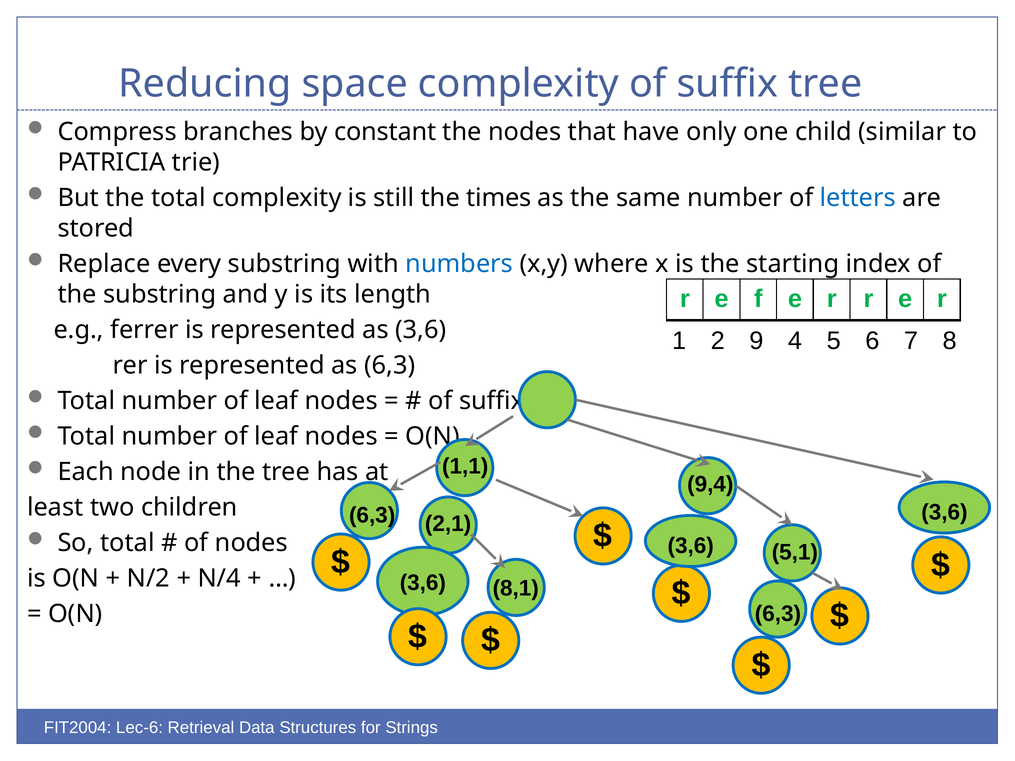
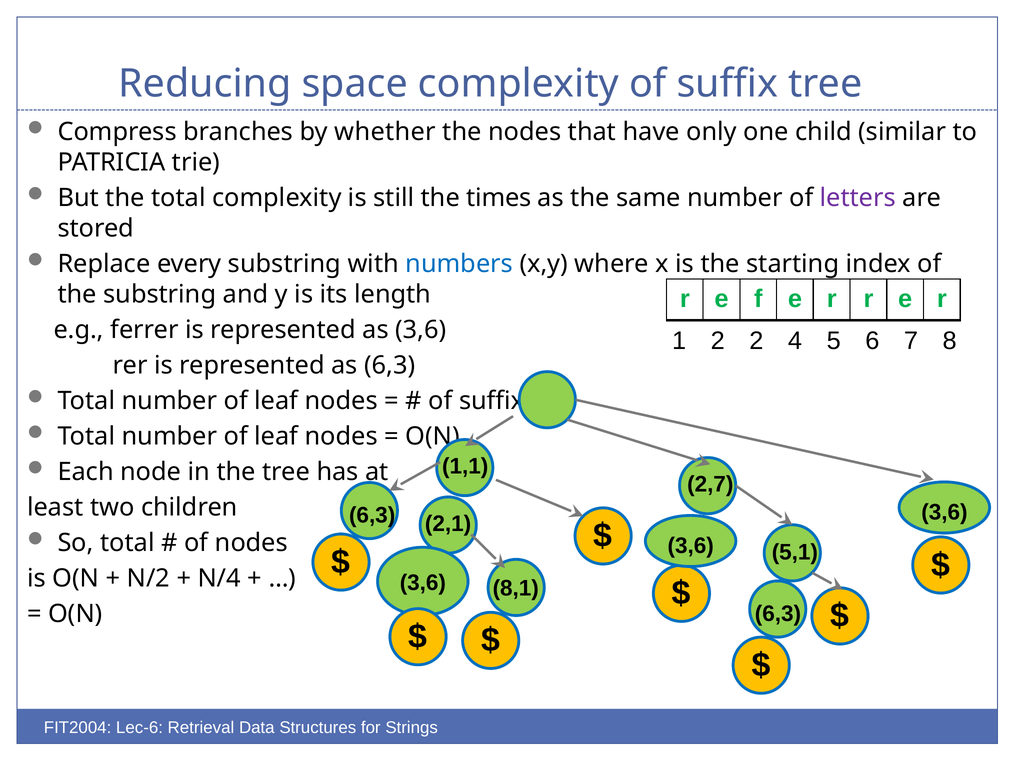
constant: constant -> whether (385, 132)
letters colour: blue -> purple (858, 198)
2 9: 9 -> 2 (756, 341)
9,4: 9,4 -> 2,7 (710, 485)
